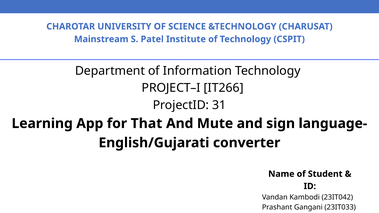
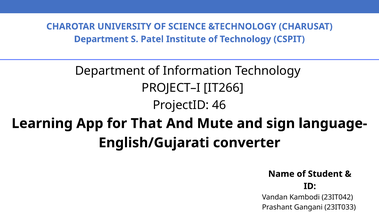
Mainstream: Mainstream -> Department (101, 39)
31: 31 -> 46 (219, 105)
